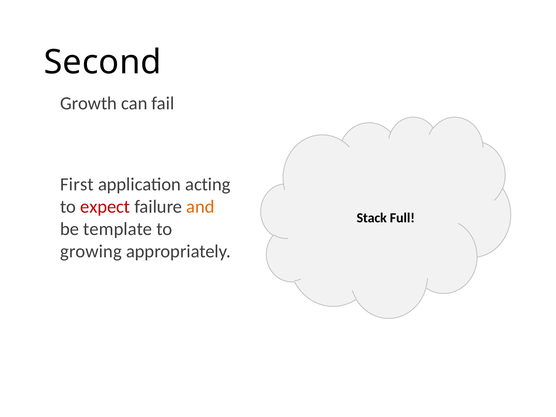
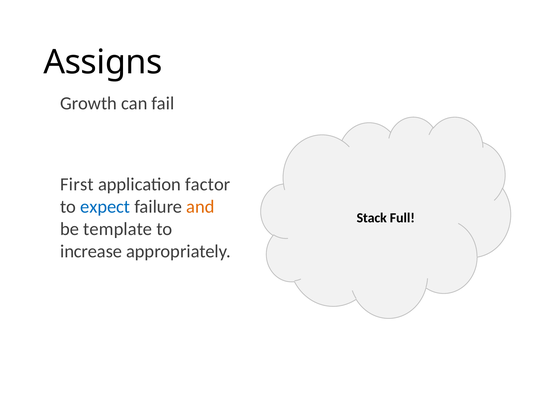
Second: Second -> Assigns (103, 62)
acting: acting -> factor (208, 185)
expect colour: red -> blue (105, 207)
growing: growing -> increase (91, 251)
